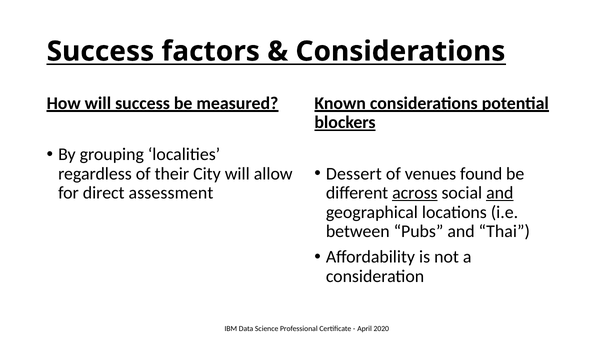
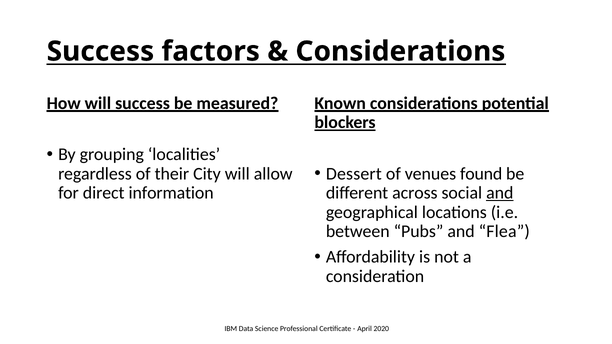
assessment: assessment -> information (171, 193)
across underline: present -> none (415, 193)
Thai: Thai -> Flea (504, 232)
